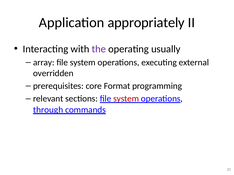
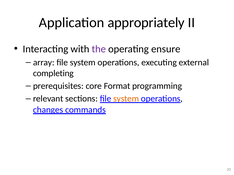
usually: usually -> ensure (166, 49)
overridden: overridden -> completing (53, 73)
system colour: red -> orange (126, 99)
through: through -> changes (48, 110)
